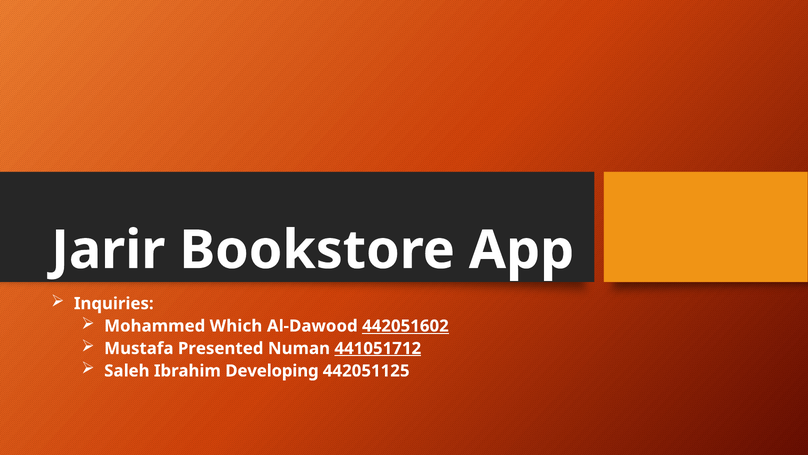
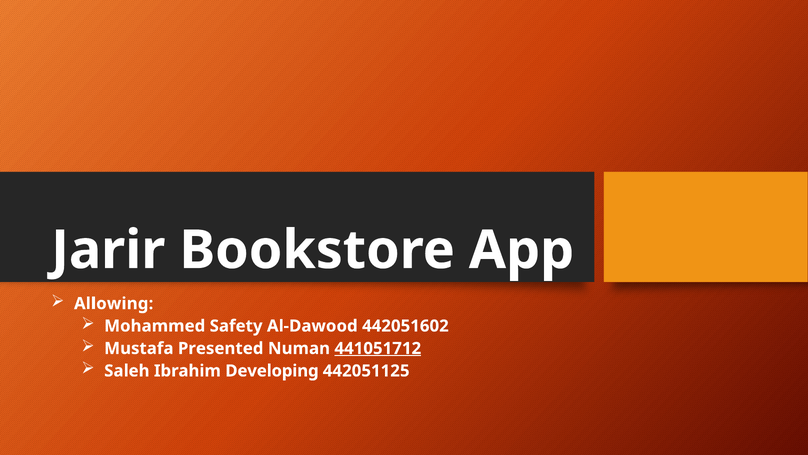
Inquiries: Inquiries -> Allowing (114, 303)
Which: Which -> Safety (236, 326)
442051602 underline: present -> none (405, 326)
